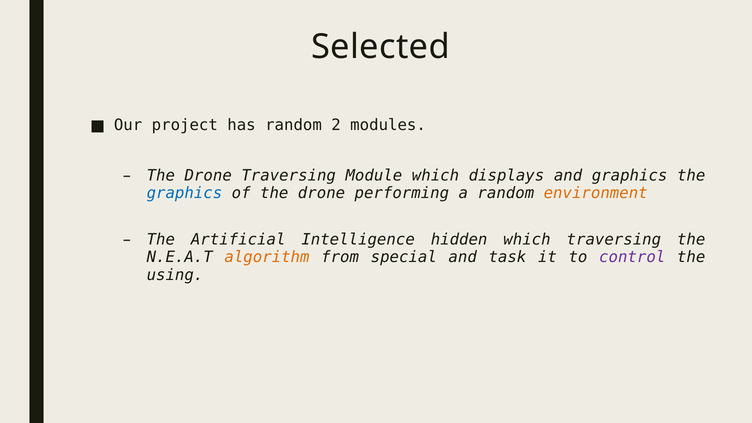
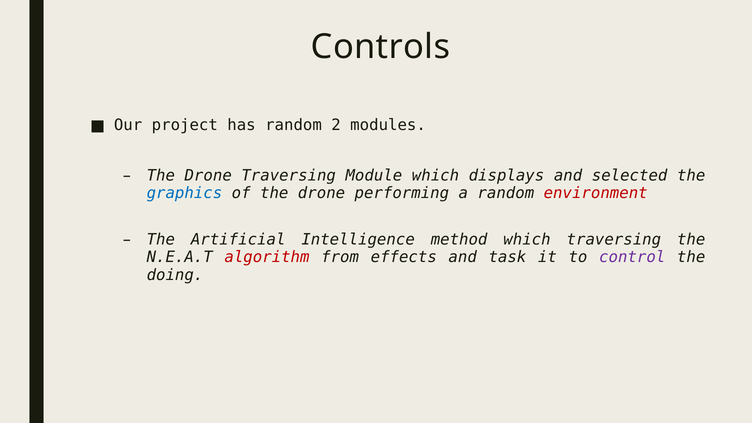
Selected: Selected -> Controls (380, 47)
and graphics: graphics -> selected (630, 175)
environment colour: orange -> red (596, 193)
hidden: hidden -> method (459, 239)
algorithm colour: orange -> red (267, 257)
special: special -> effects (404, 257)
using: using -> doing (175, 275)
